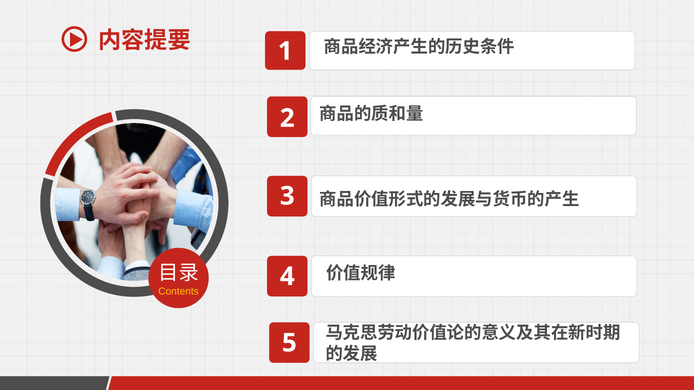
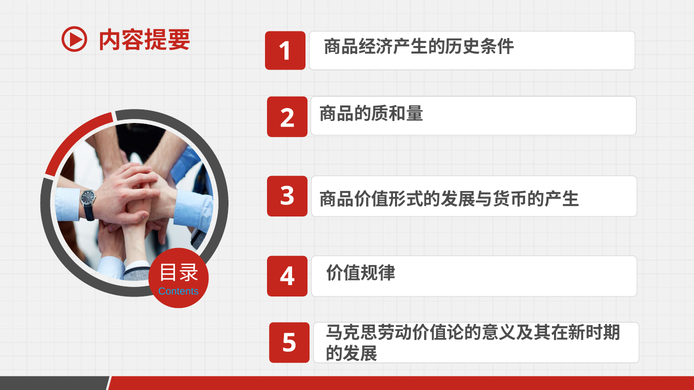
Contents colour: yellow -> light blue (179, 291)
